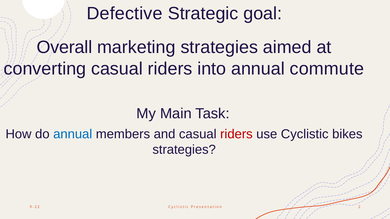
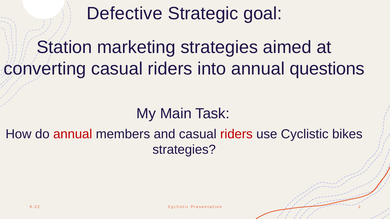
Overall: Overall -> Station (64, 47)
commute: commute -> questions (327, 69)
annual colour: blue -> red (73, 134)
